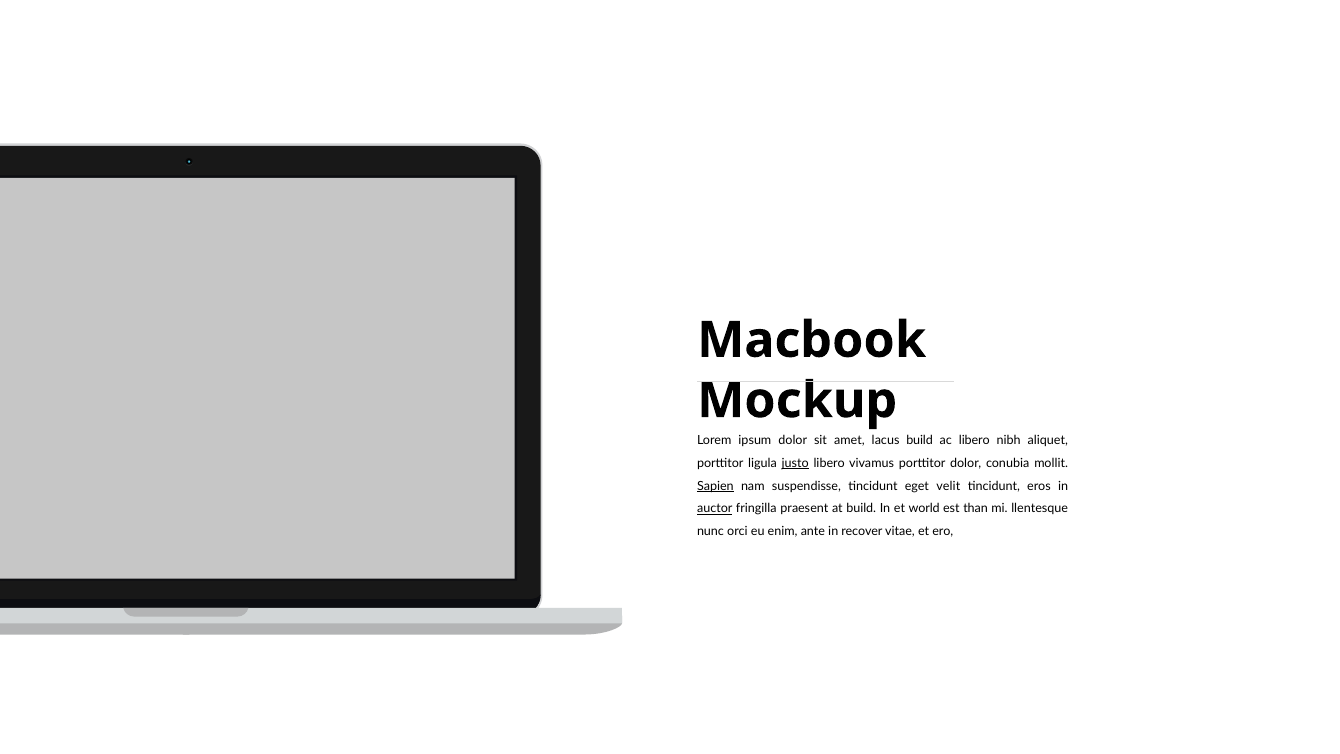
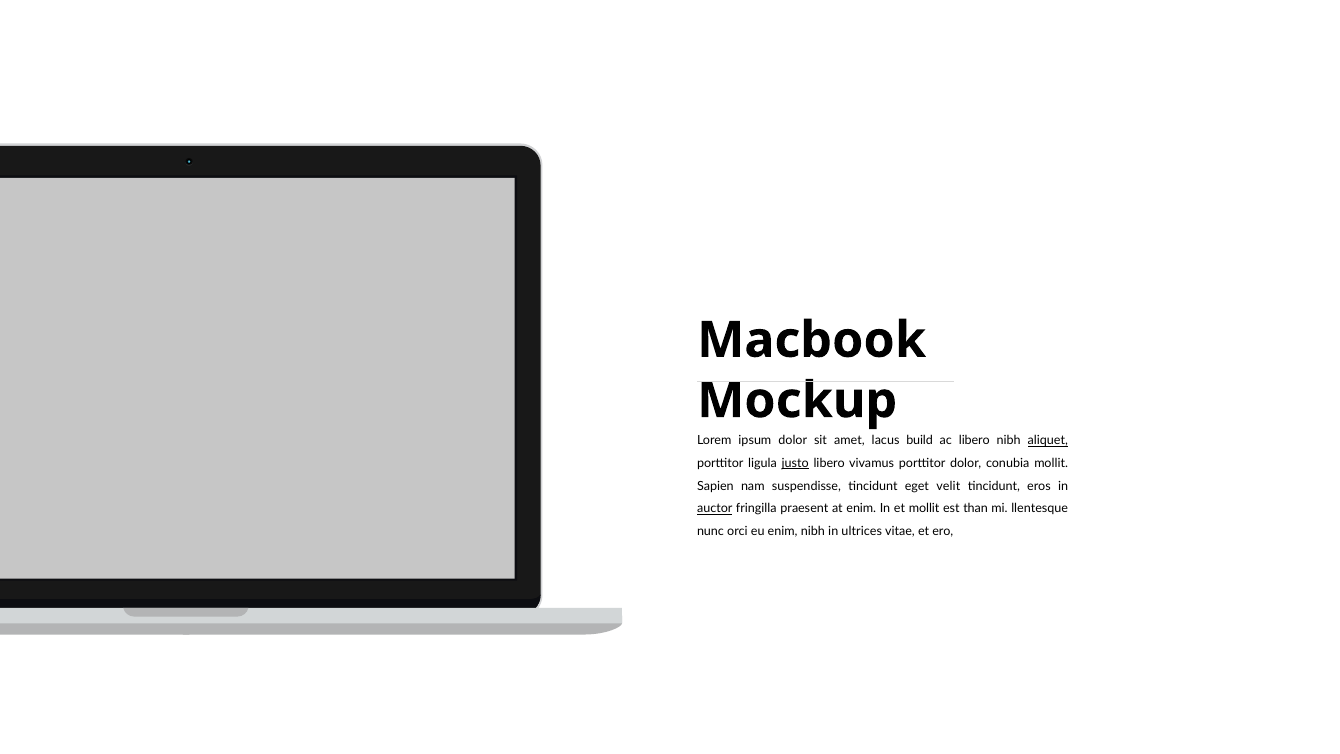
aliquet underline: none -> present (1048, 440)
Sapien underline: present -> none (715, 486)
at build: build -> enim (861, 508)
et world: world -> mollit (924, 508)
enim ante: ante -> nibh (813, 531)
recover: recover -> ultrices (862, 531)
